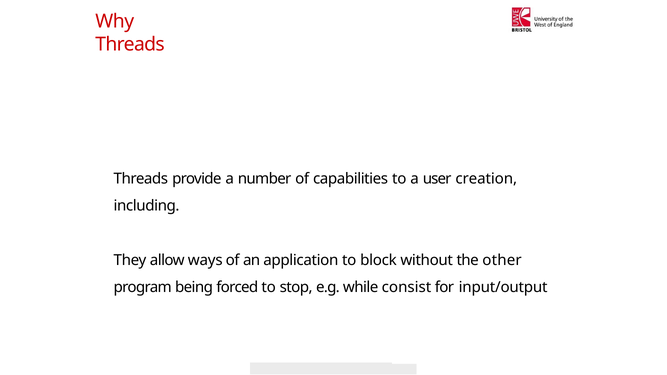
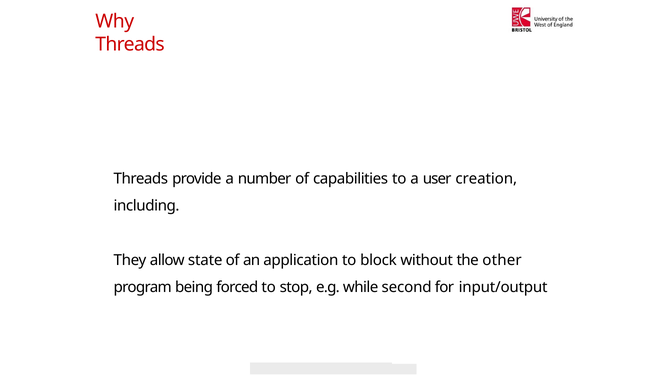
ways: ways -> state (205, 260)
consist: consist -> second (407, 288)
